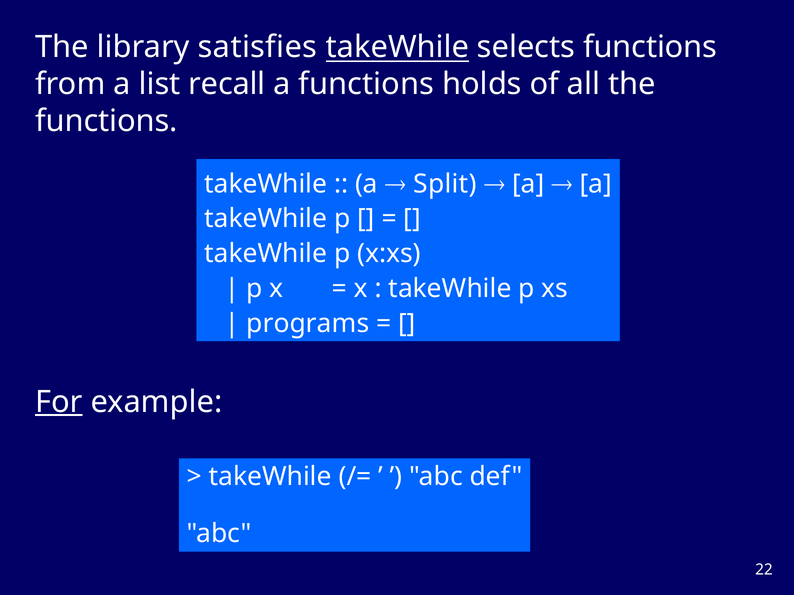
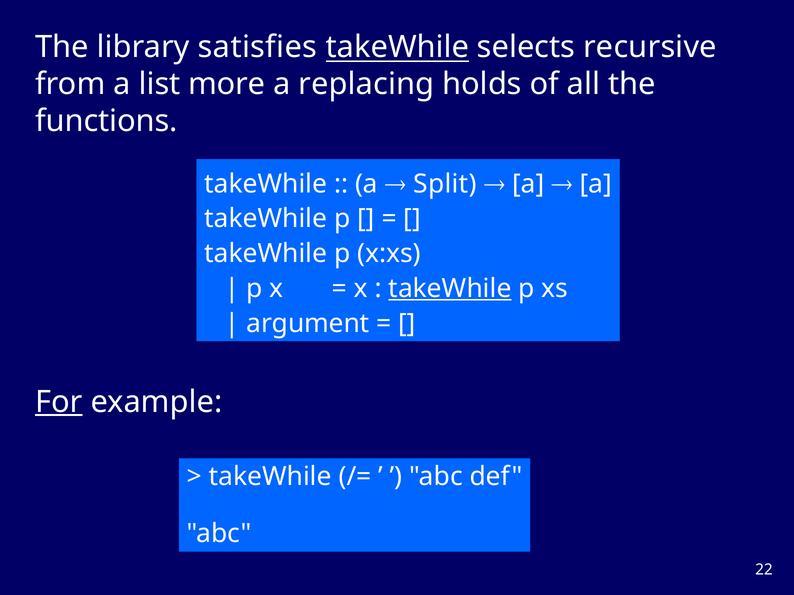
selects functions: functions -> recursive (650, 47)
recall: recall -> more (227, 84)
a functions: functions -> replacing (366, 84)
takeWhile underline: none -> present (450, 289)
programs: programs -> argument (308, 324)
